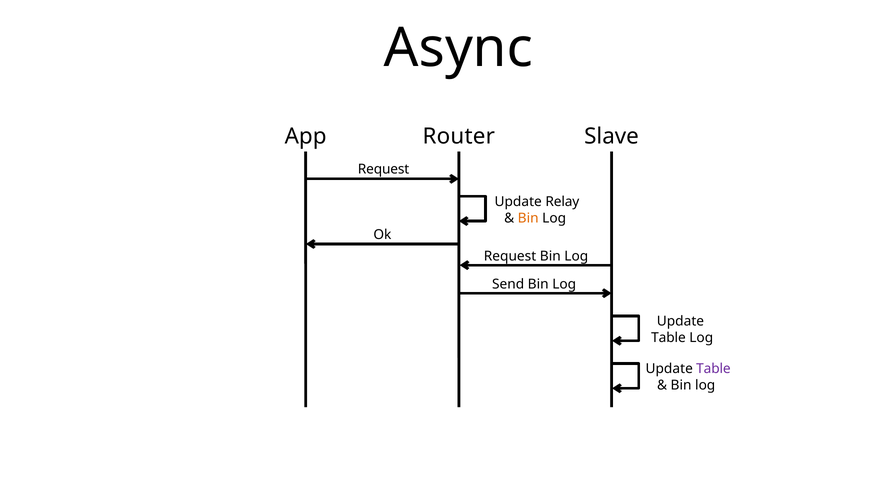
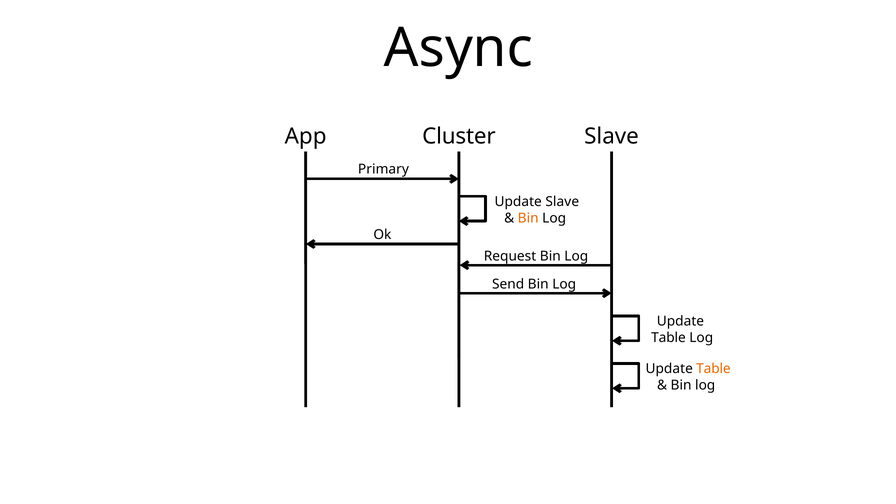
Router: Router -> Cluster (459, 136)
Request: Request -> Primary (383, 169)
Update Relay: Relay -> Slave (562, 202)
Table colour: purple -> orange (713, 369)
